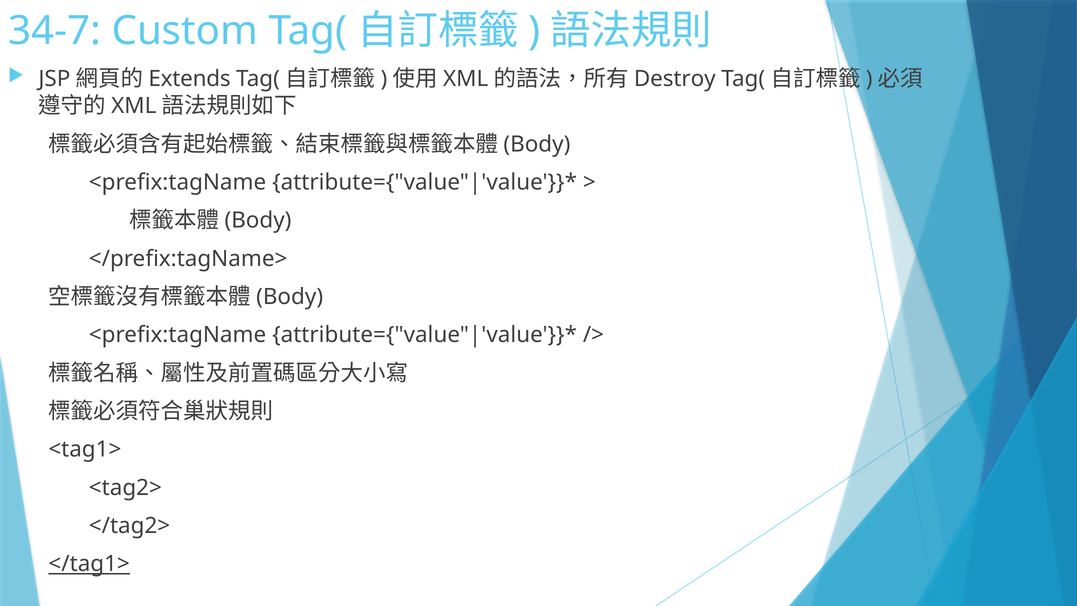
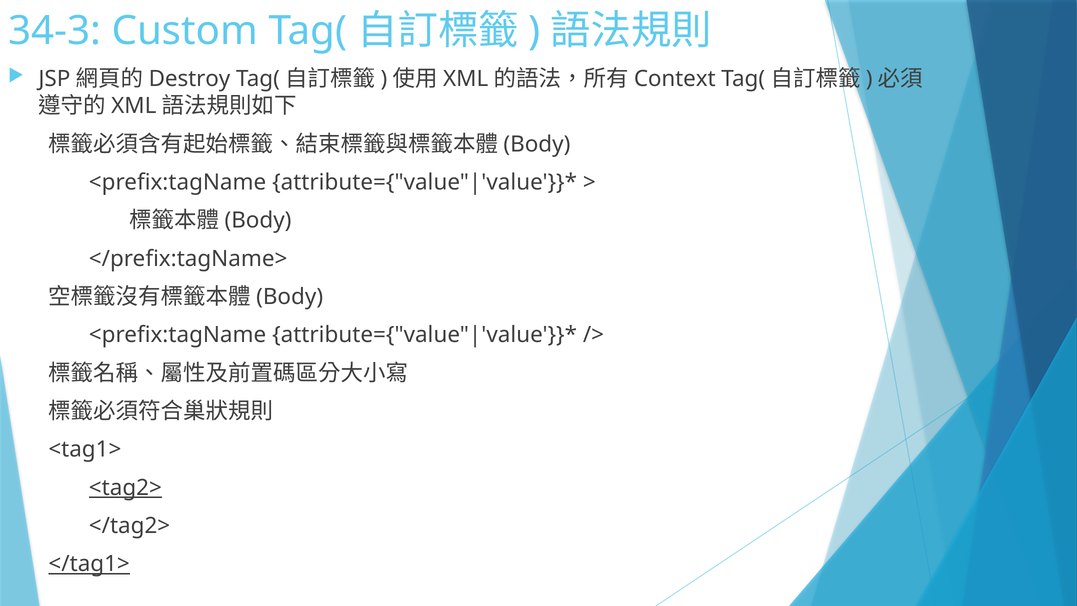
34-7: 34-7 -> 34-3 (55, 31)
Extends: Extends -> Destroy (189, 79)
Destroy: Destroy -> Context (675, 79)
<tag2> underline: none -> present (125, 488)
